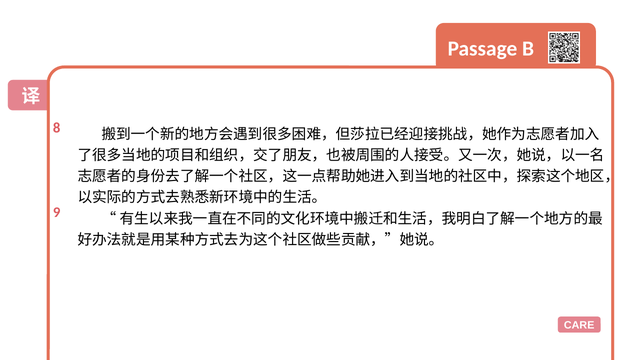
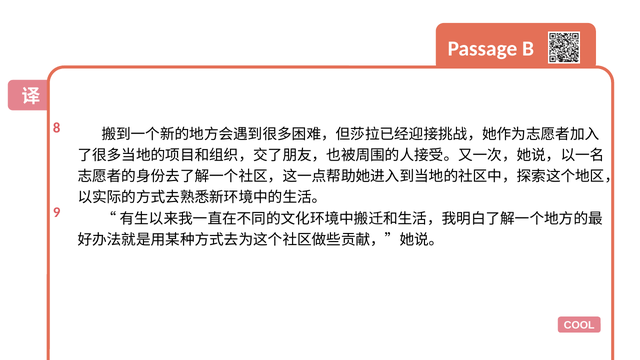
CARE: CARE -> COOL (579, 325)
